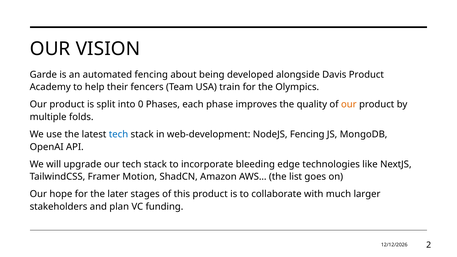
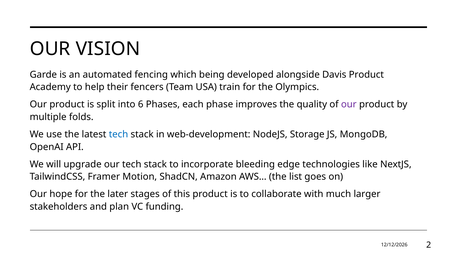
about: about -> which (184, 75)
0: 0 -> 6 (141, 105)
our colour: orange -> purple (349, 105)
NodeJS Fencing: Fencing -> Storage (307, 134)
